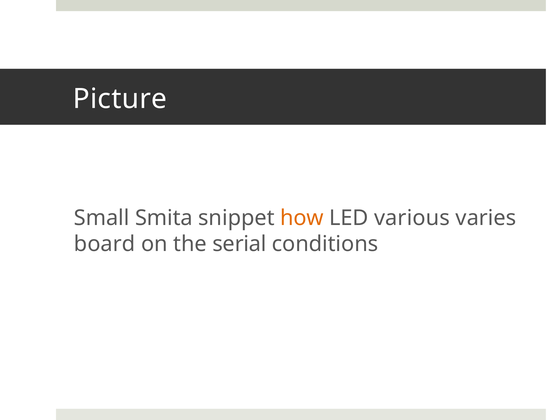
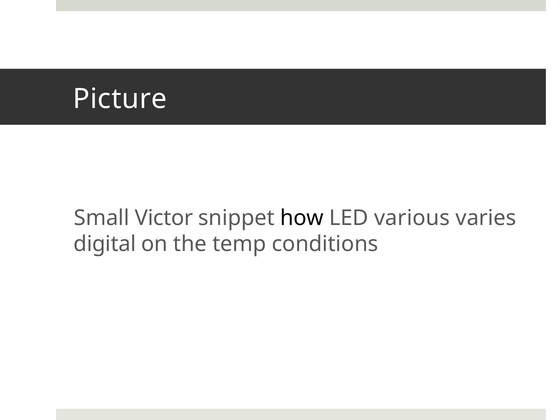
Smita: Smita -> Victor (164, 218)
how colour: orange -> black (302, 218)
board: board -> digital (105, 244)
serial: serial -> temp (239, 244)
